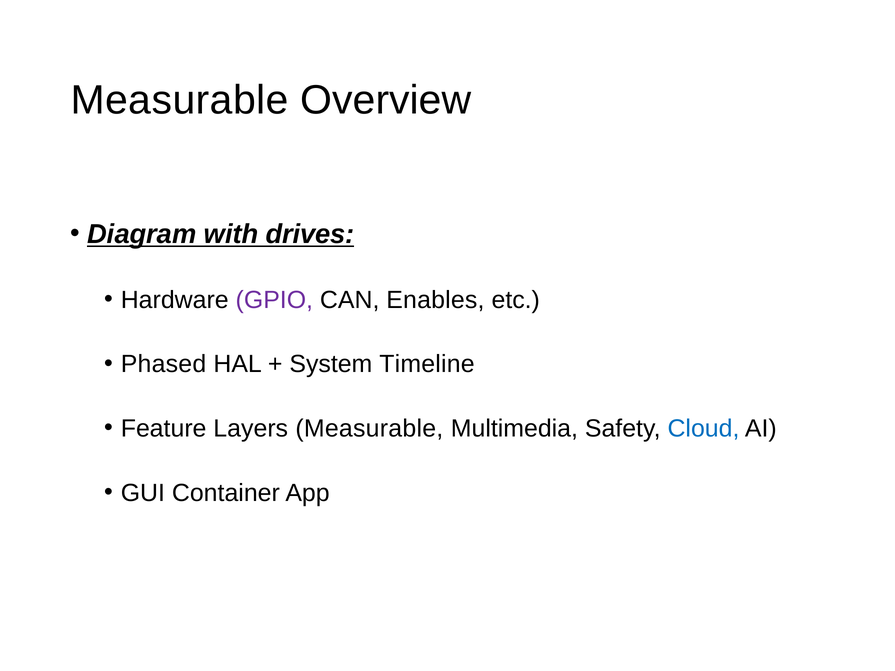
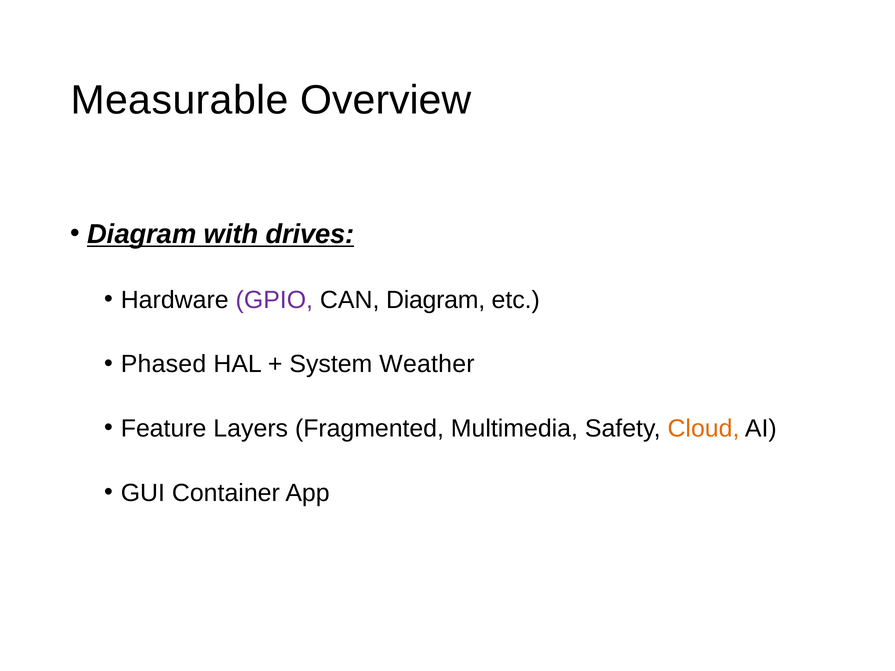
CAN Enables: Enables -> Diagram (436, 300)
Timeline: Timeline -> Weather (427, 364)
Layers Measurable: Measurable -> Fragmented (369, 429)
Cloud colour: blue -> orange (703, 429)
